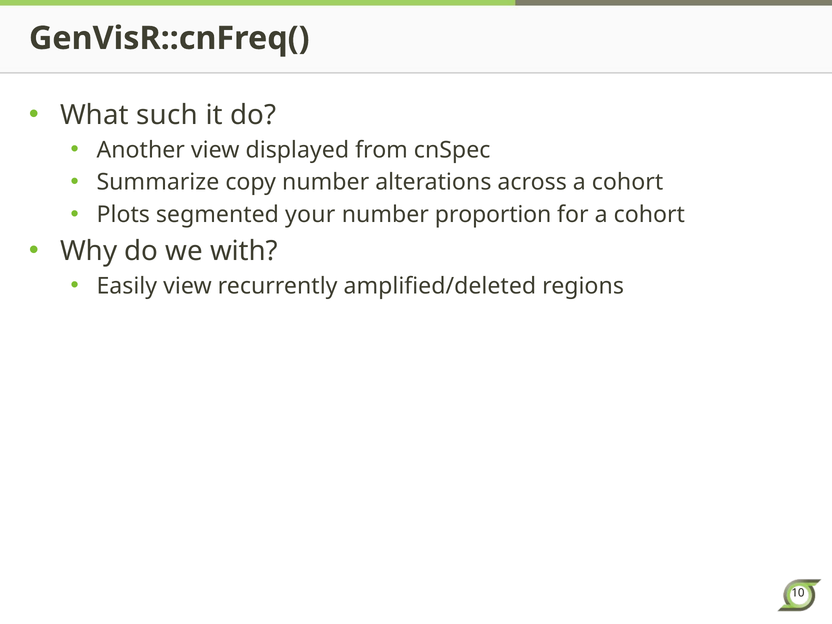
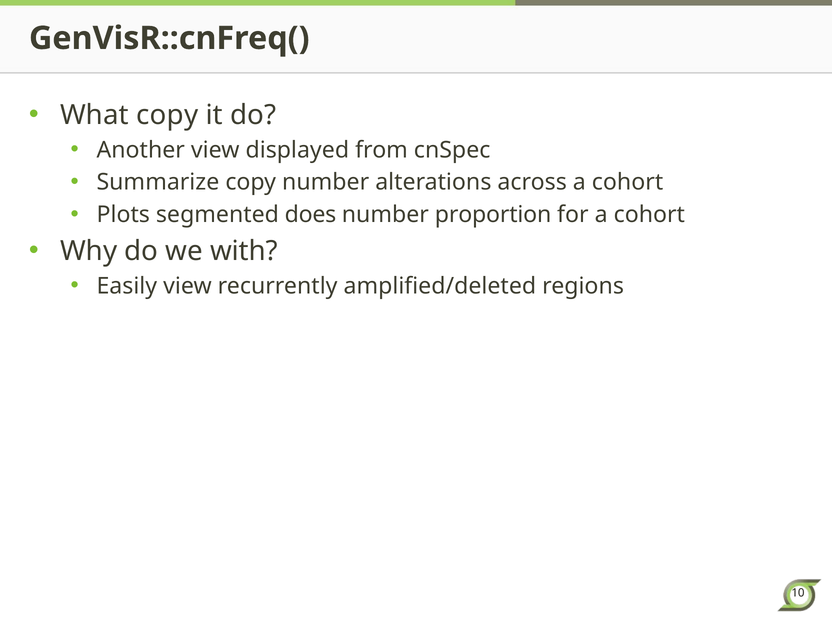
What such: such -> copy (167, 115)
your: your -> does (310, 215)
